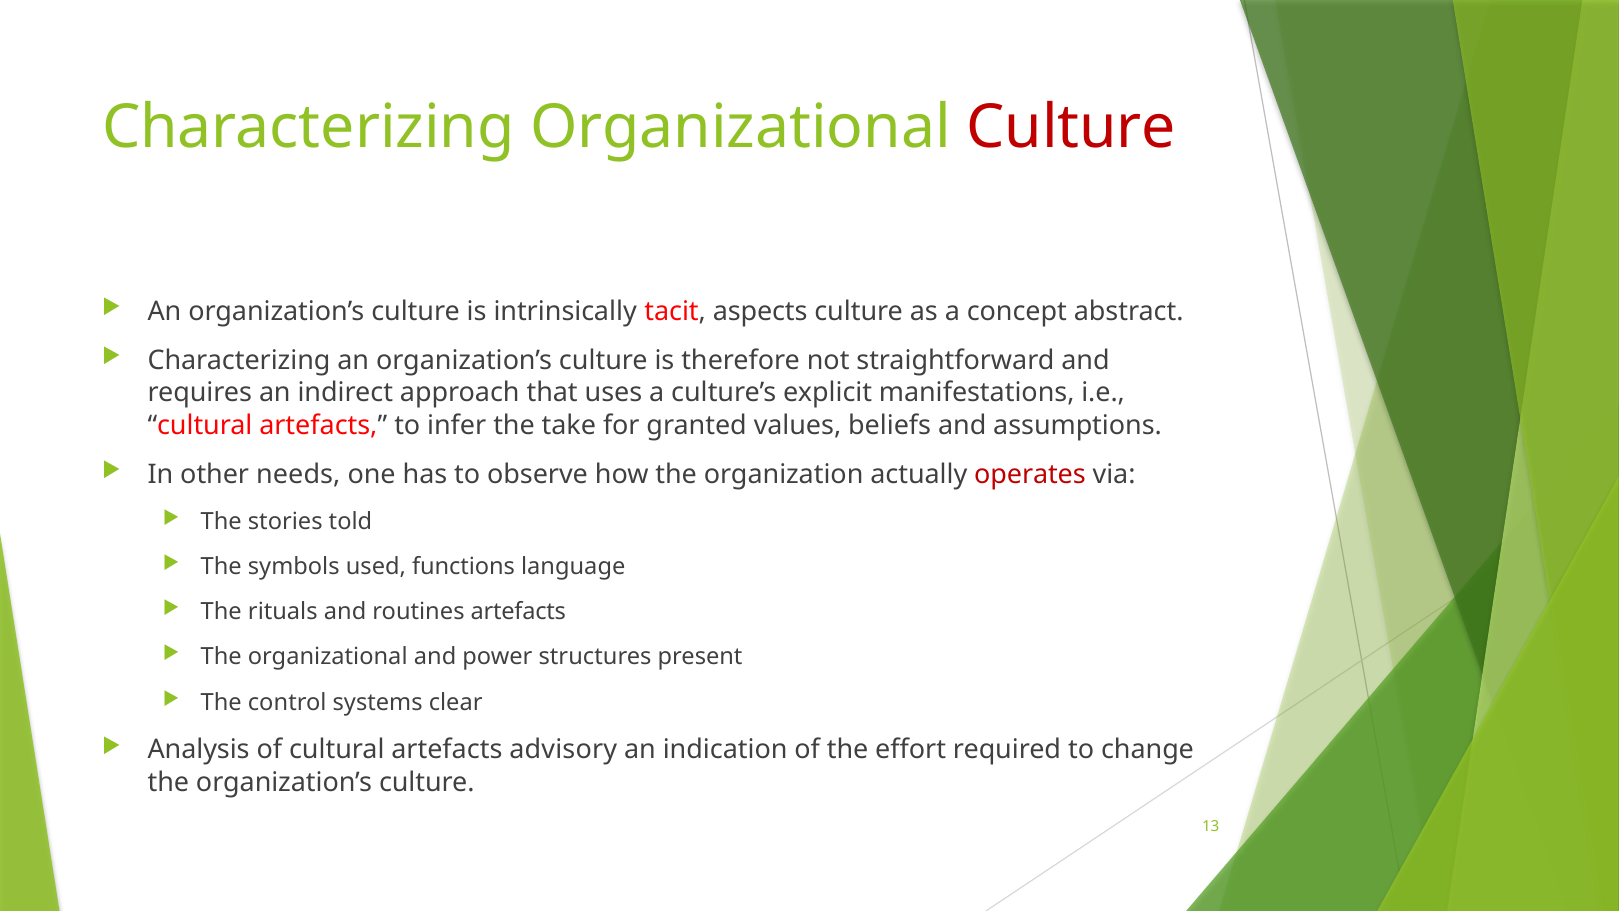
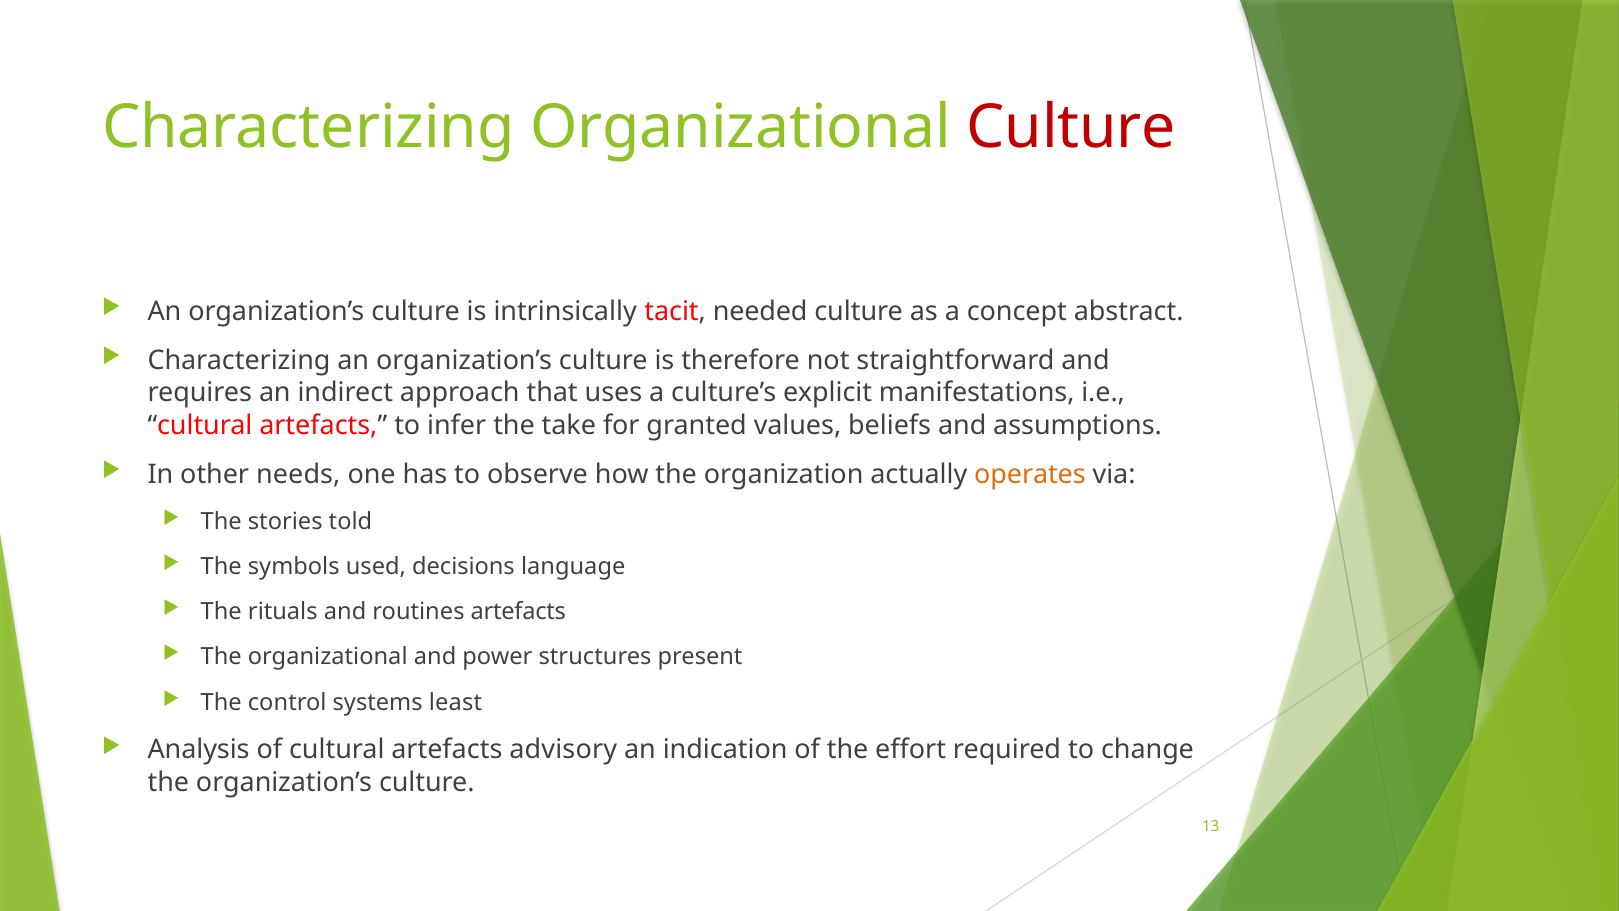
aspects: aspects -> needed (760, 311)
operates colour: red -> orange (1030, 474)
functions: functions -> decisions (463, 566)
clear: clear -> least (456, 702)
